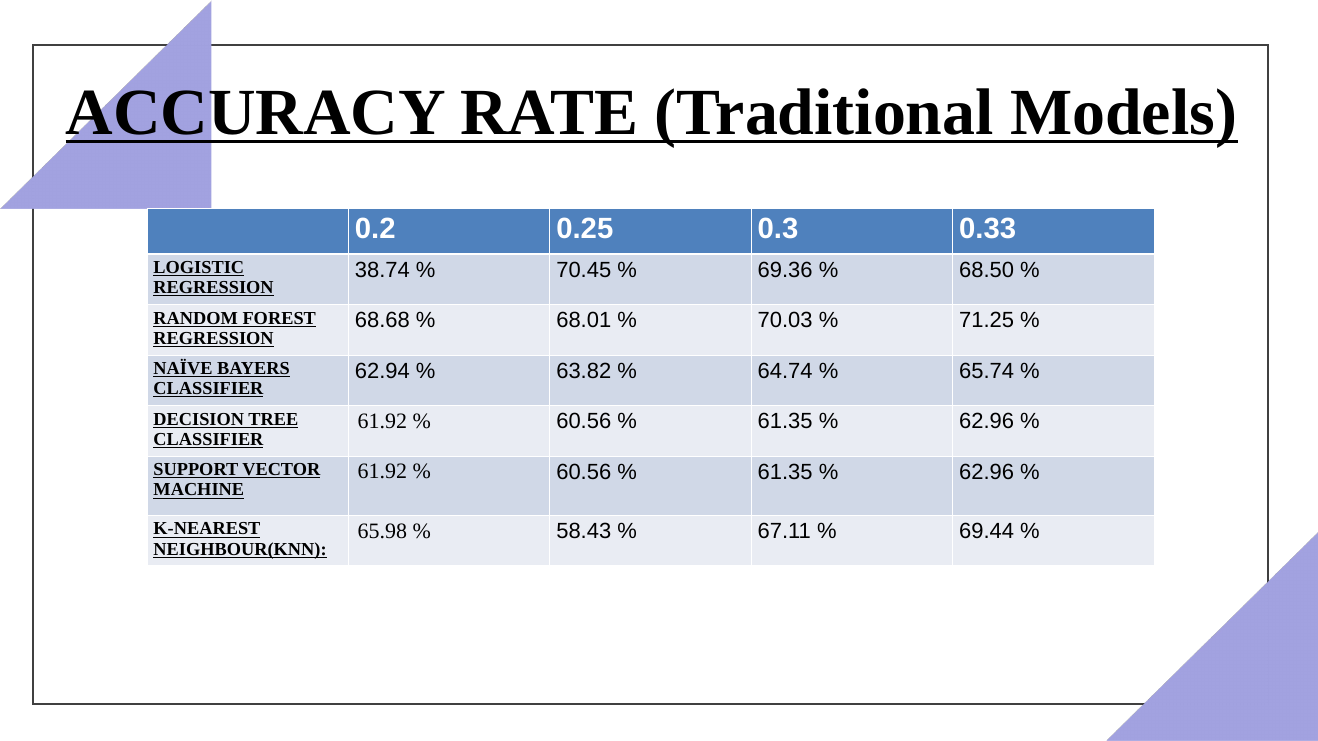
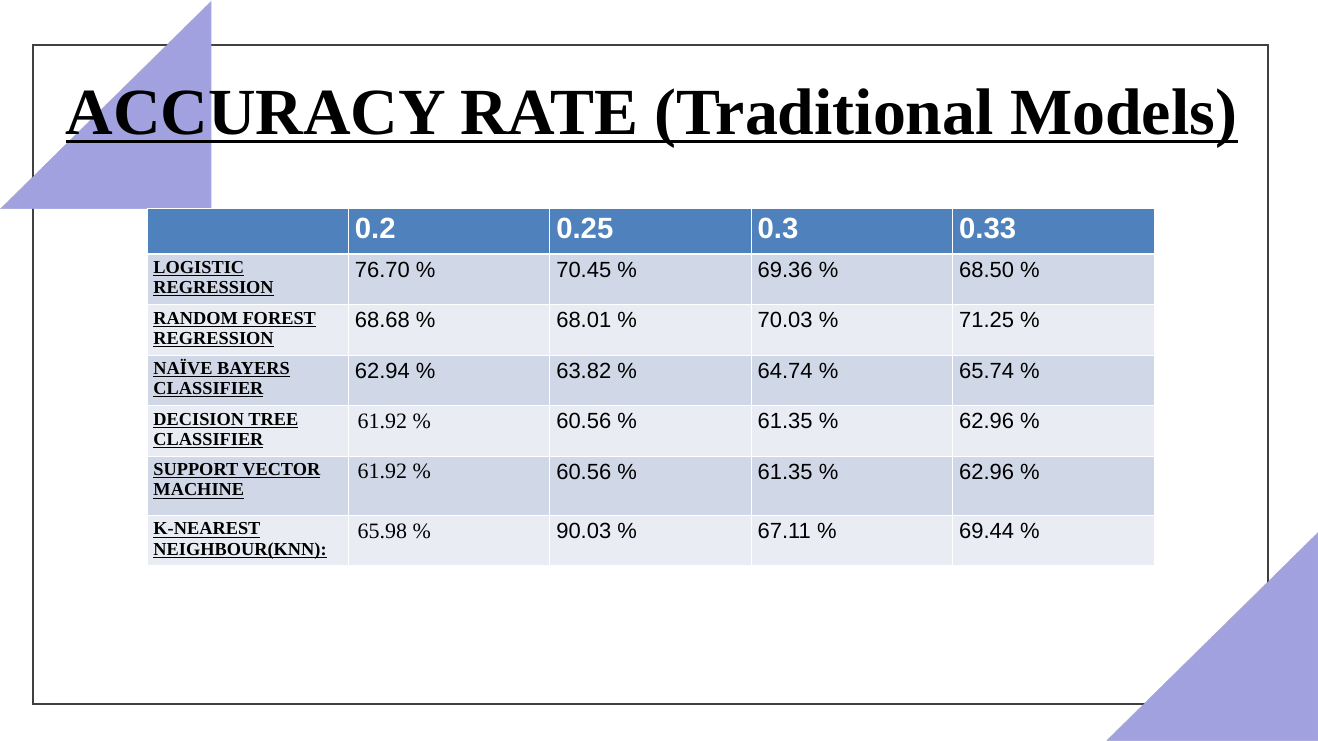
38.74: 38.74 -> 76.70 (382, 270)
58.43: 58.43 -> 90.03 (584, 532)
